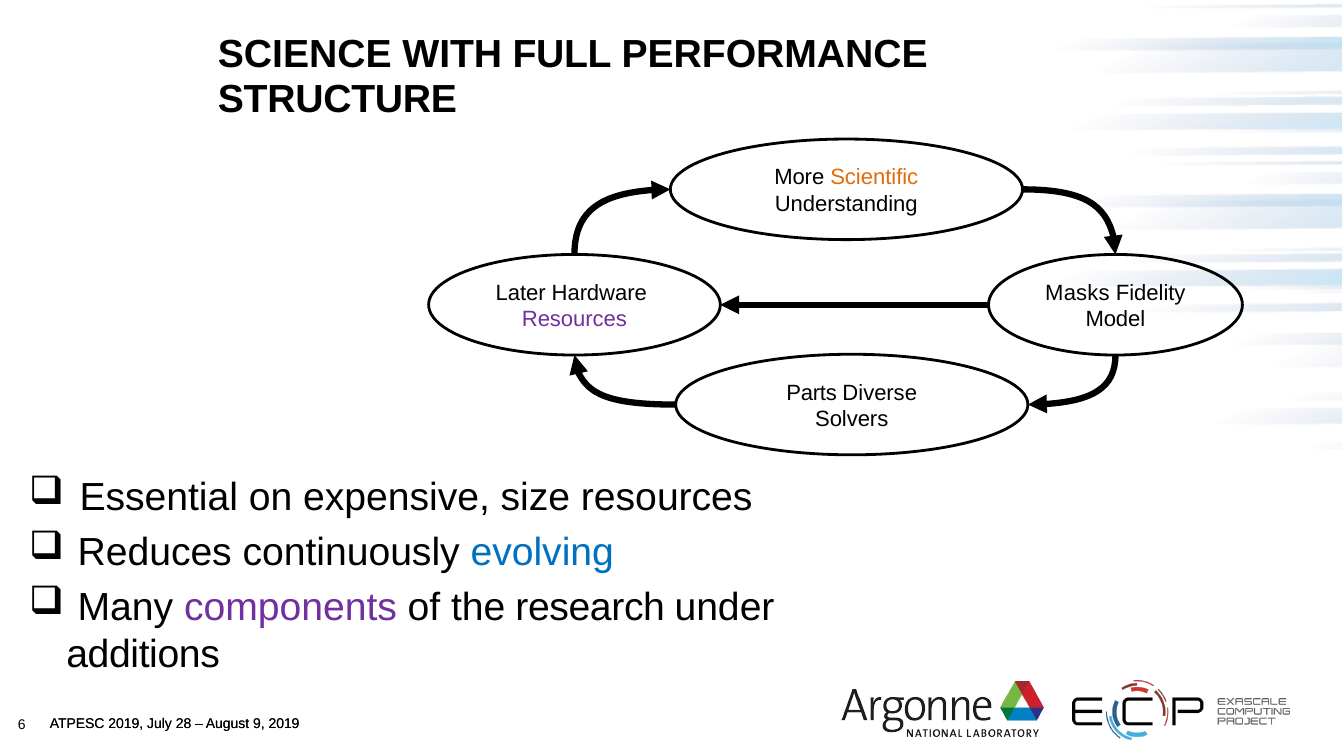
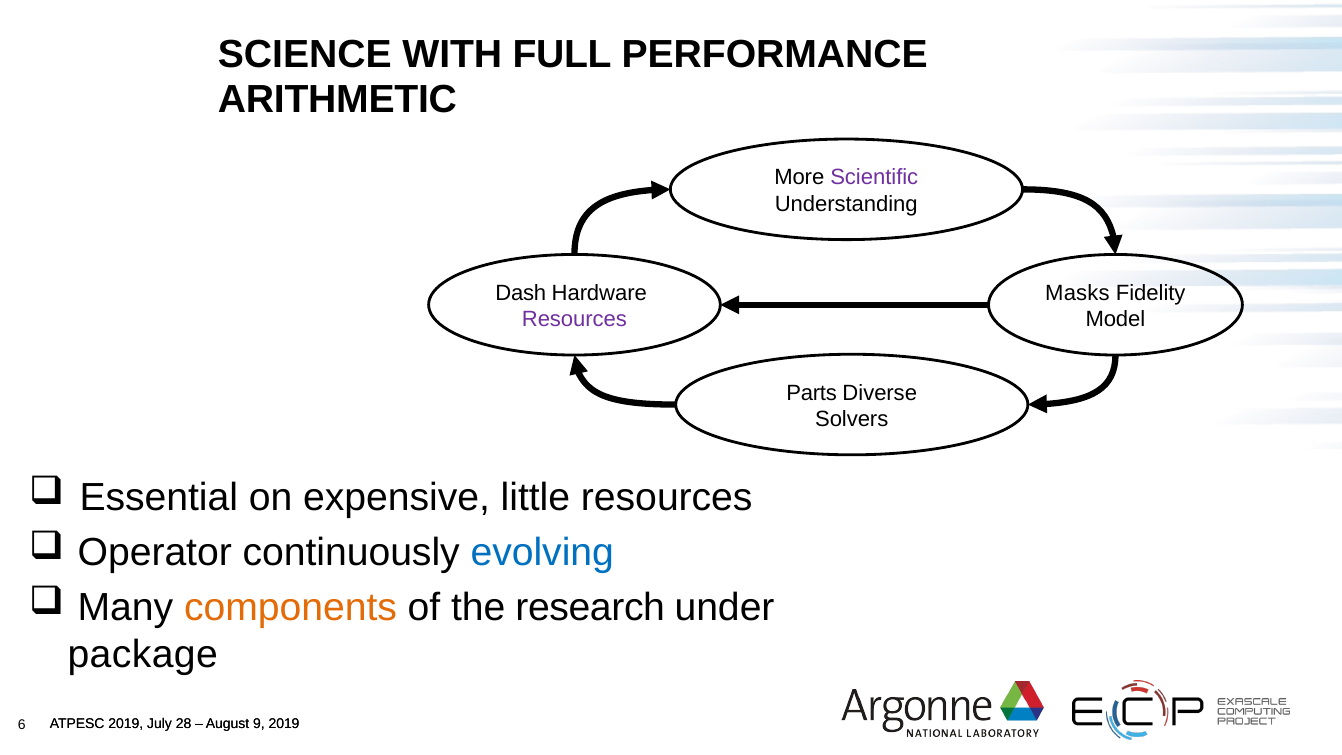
STRUCTURE: STRUCTURE -> ARITHMETIC (337, 100)
Scientific colour: orange -> purple (874, 178)
Later: Later -> Dash (521, 293)
size: size -> little (535, 498)
Reduces: Reduces -> Operator (155, 553)
components colour: purple -> orange (290, 608)
additions: additions -> package (143, 654)
